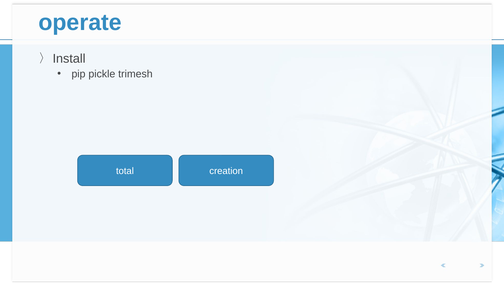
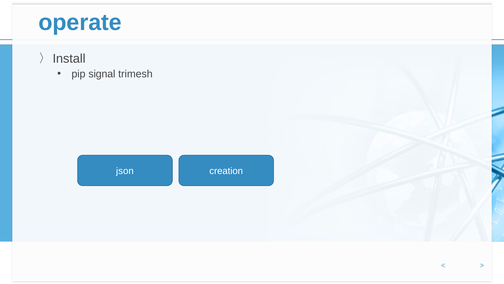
pickle: pickle -> signal (102, 74)
total: total -> json (125, 171)
